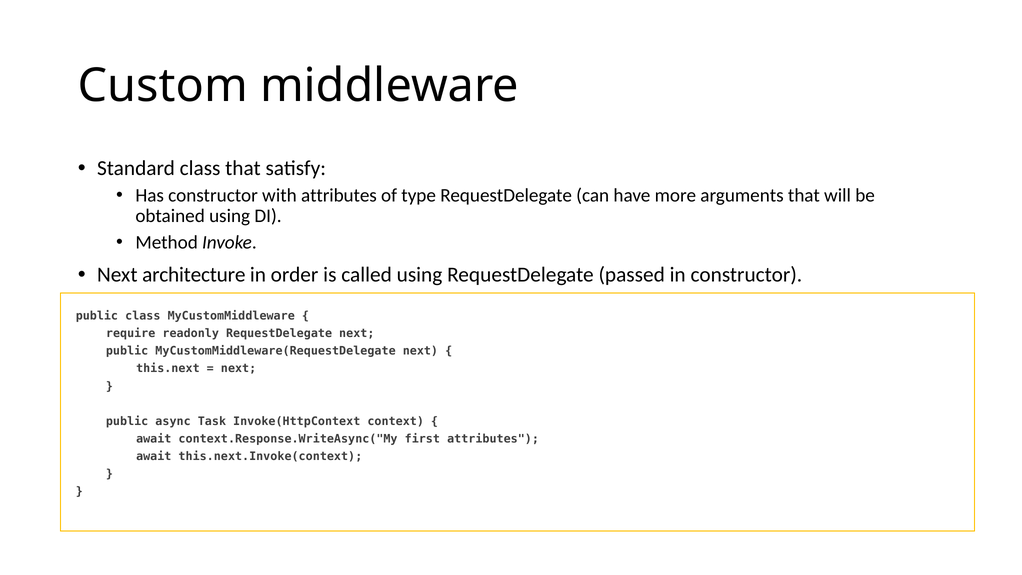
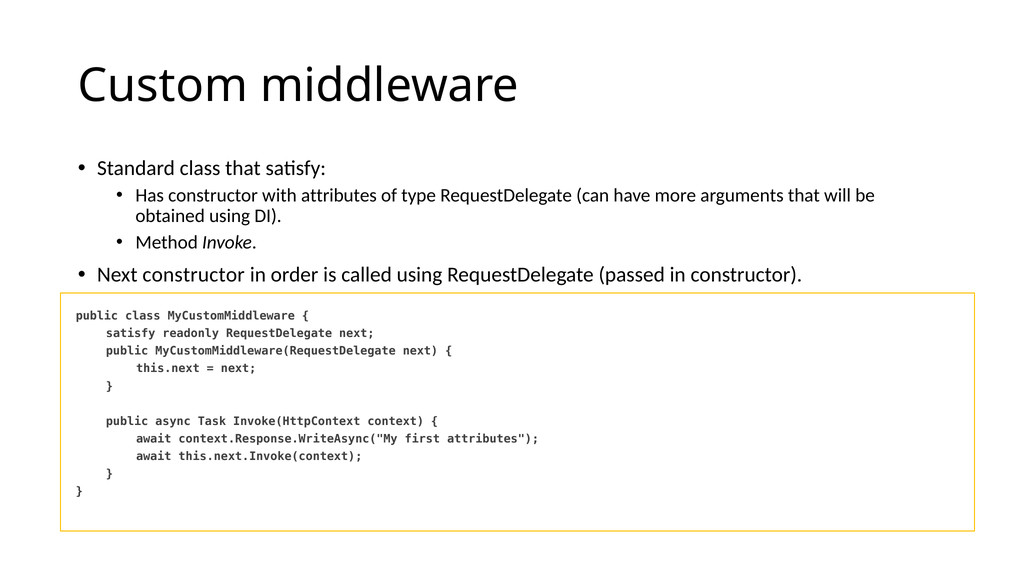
Next architecture: architecture -> constructor (194, 275)
require: require -> satisfy (131, 333)
